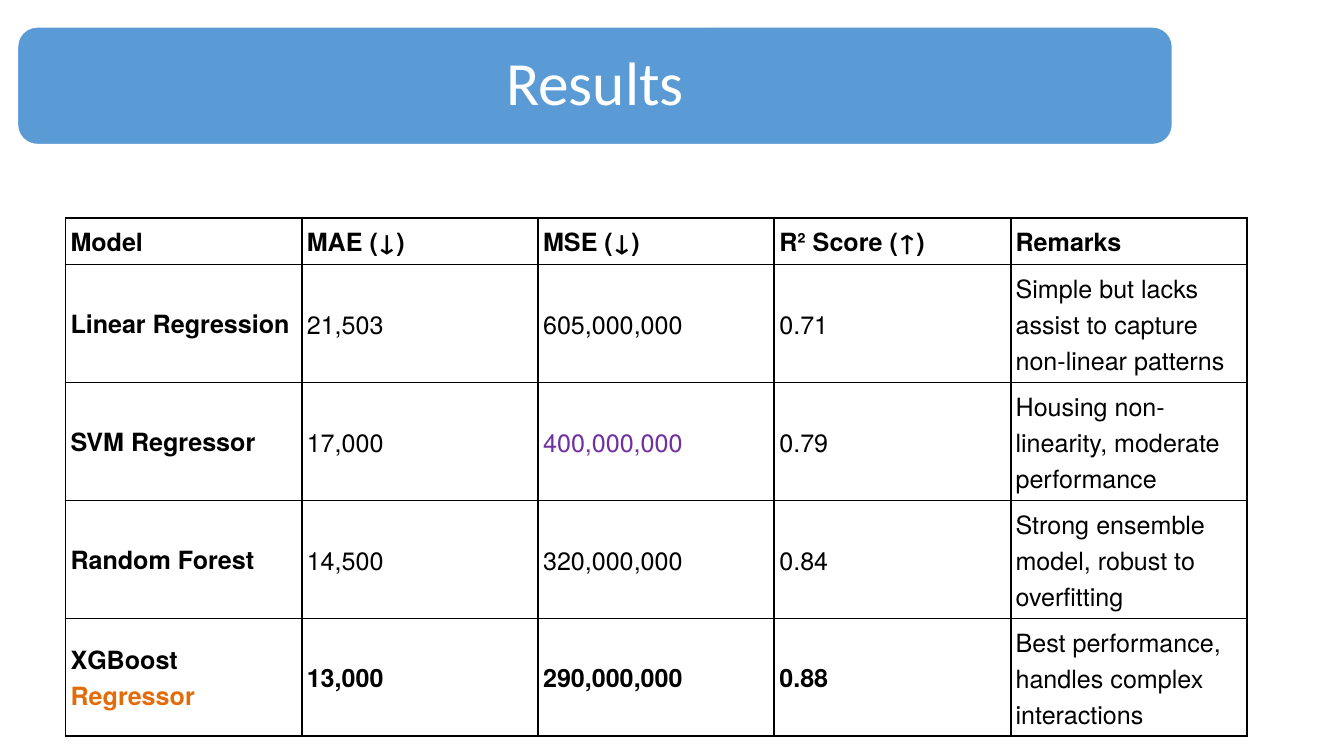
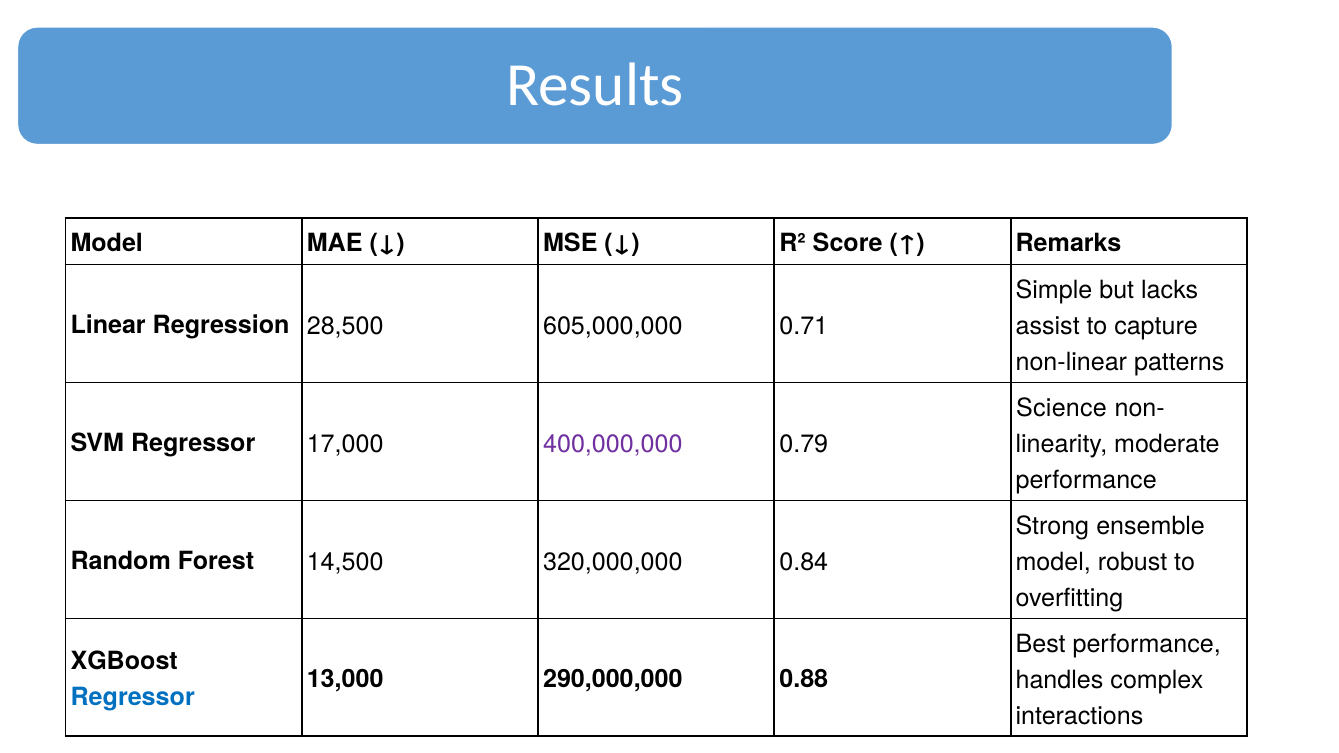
21,503: 21,503 -> 28,500 (345, 326)
Housing: Housing -> Science (1062, 408)
Regressor colour: orange -> blue (133, 698)
